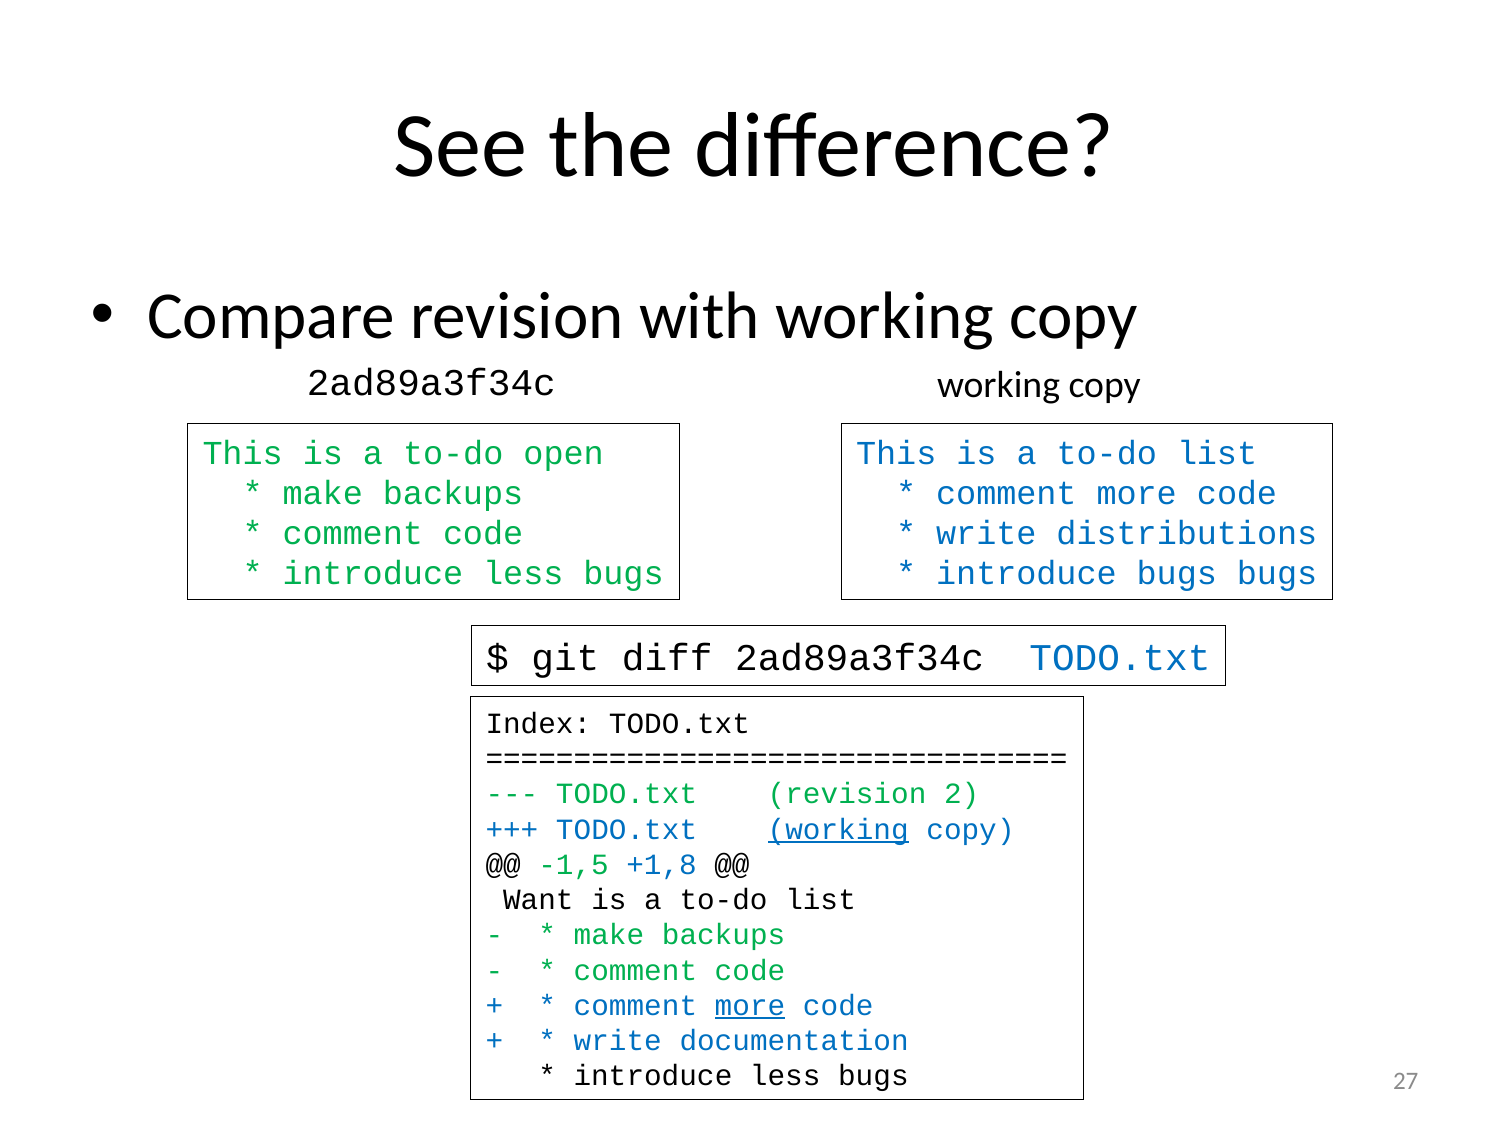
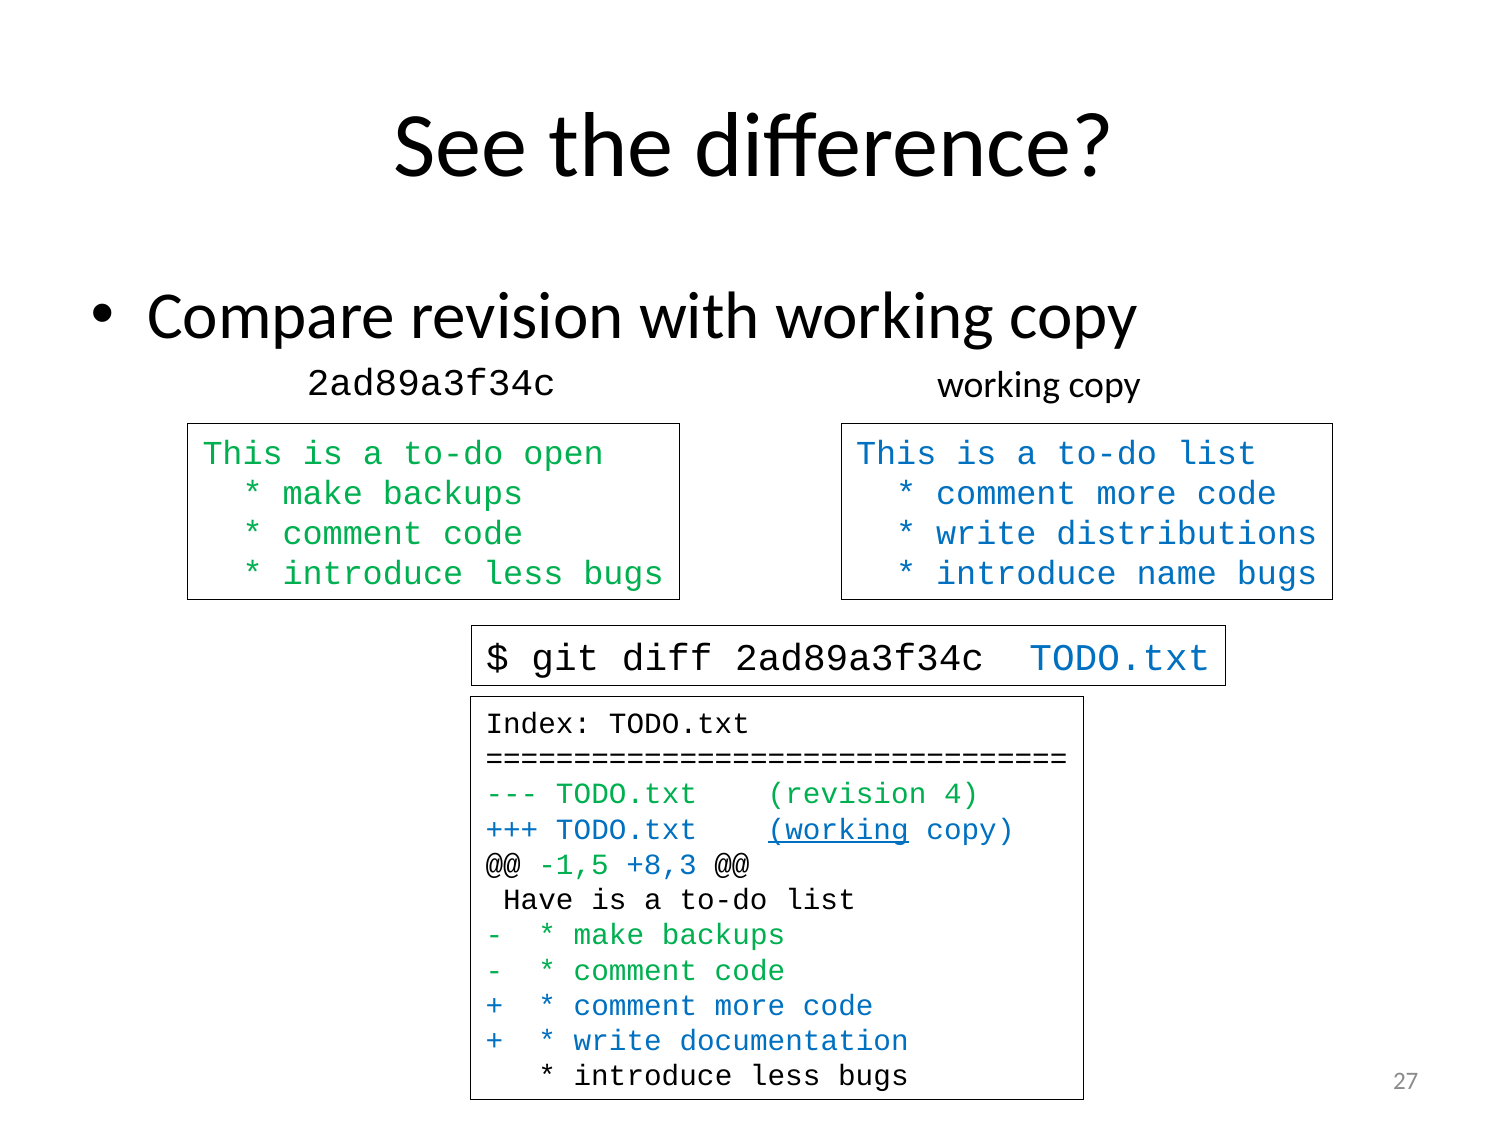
introduce bugs: bugs -> name (1177, 574)
2: 2 -> 4 (962, 794)
+1,8: +1,8 -> +8,3 (662, 865)
Want: Want -> Have (538, 900)
more underline: present -> none (750, 1006)
